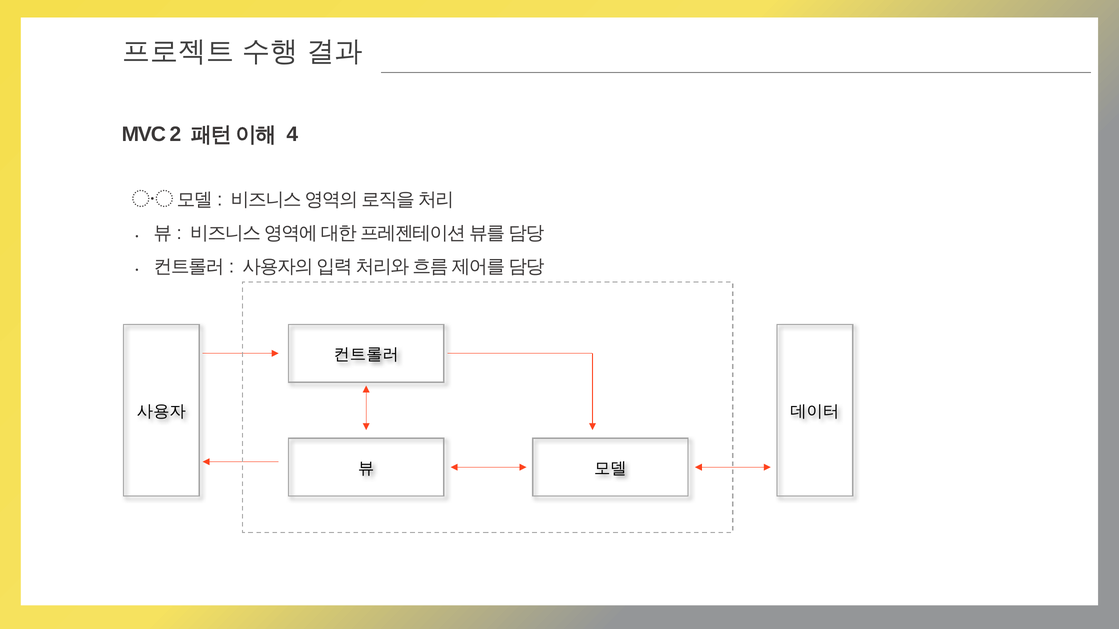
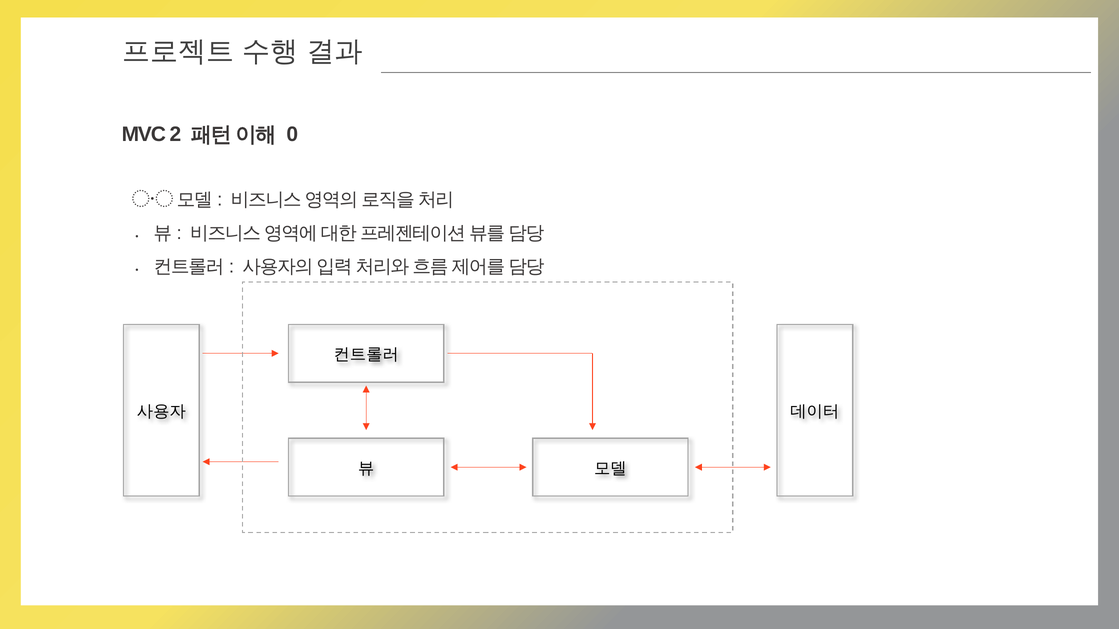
4: 4 -> 0 (292, 135)
